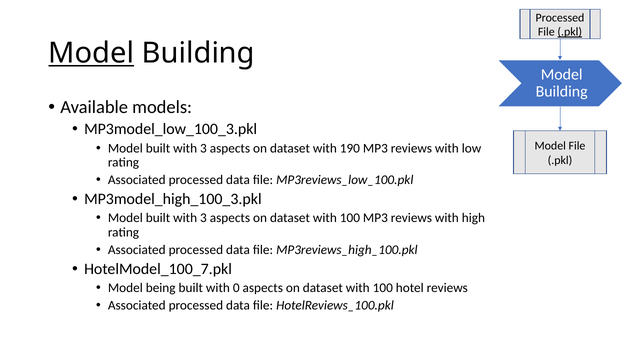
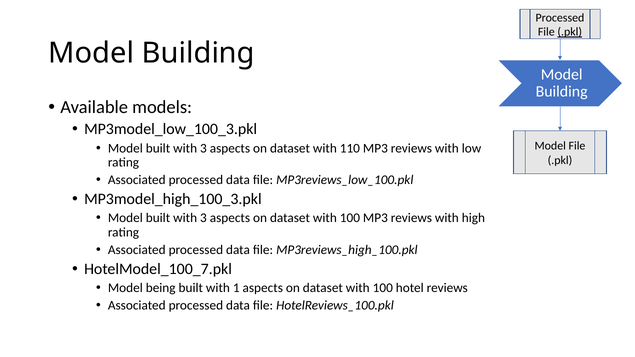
Model underline: present -> none (91, 53)
190: 190 -> 110 (350, 148)
0: 0 -> 1 (236, 288)
